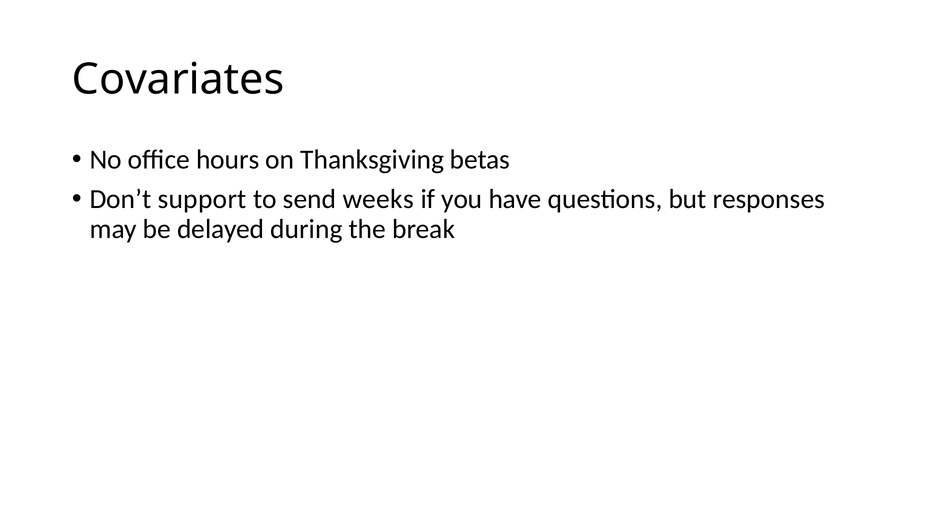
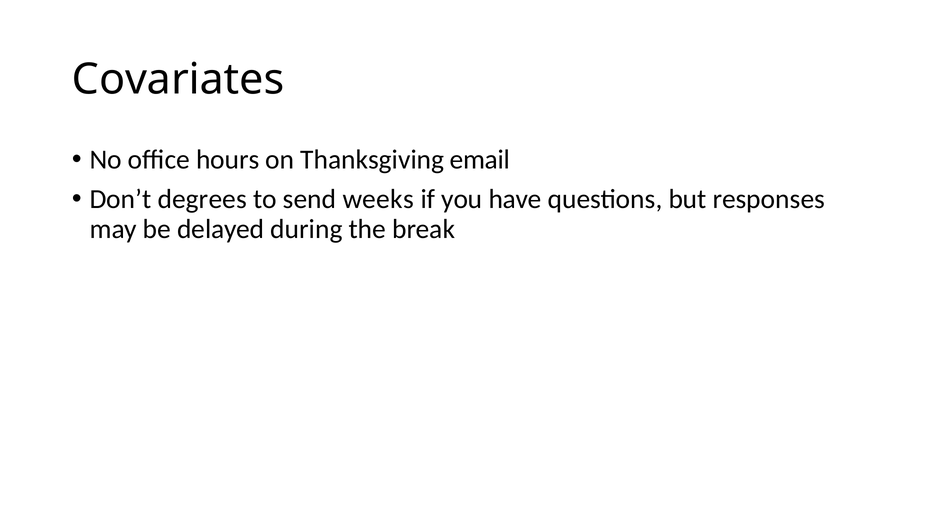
betas: betas -> email (480, 159)
support: support -> degrees (202, 199)
